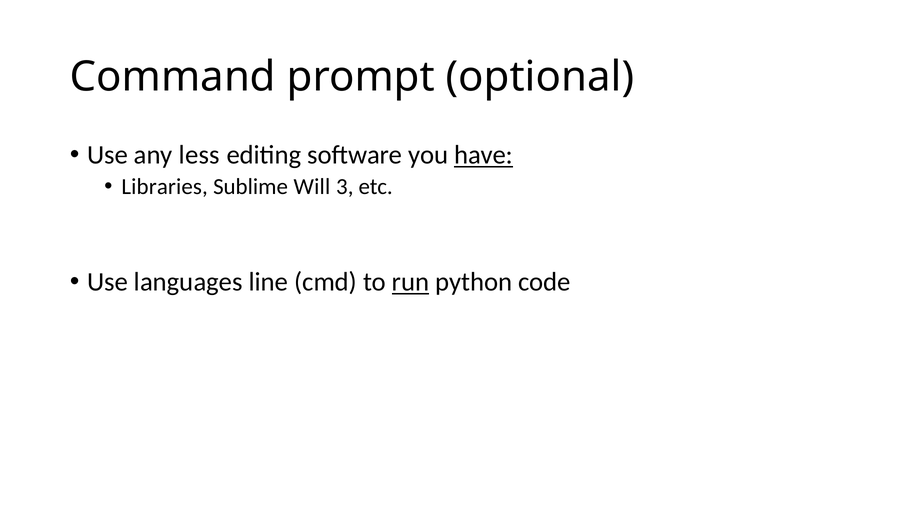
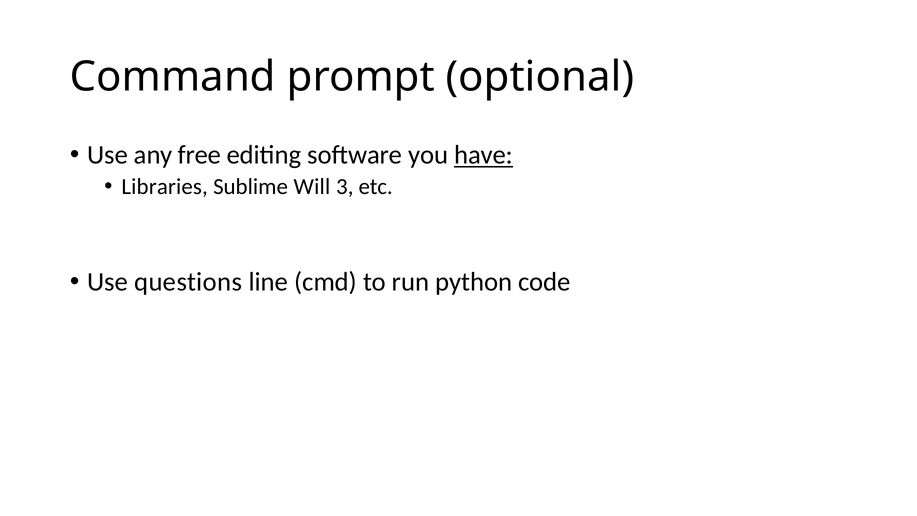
less: less -> free (200, 155)
languages: languages -> questions (188, 282)
run underline: present -> none (410, 282)
